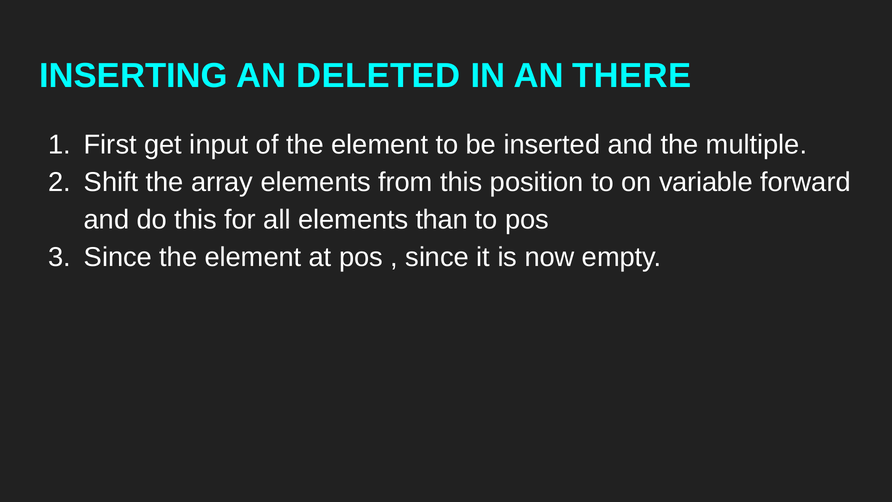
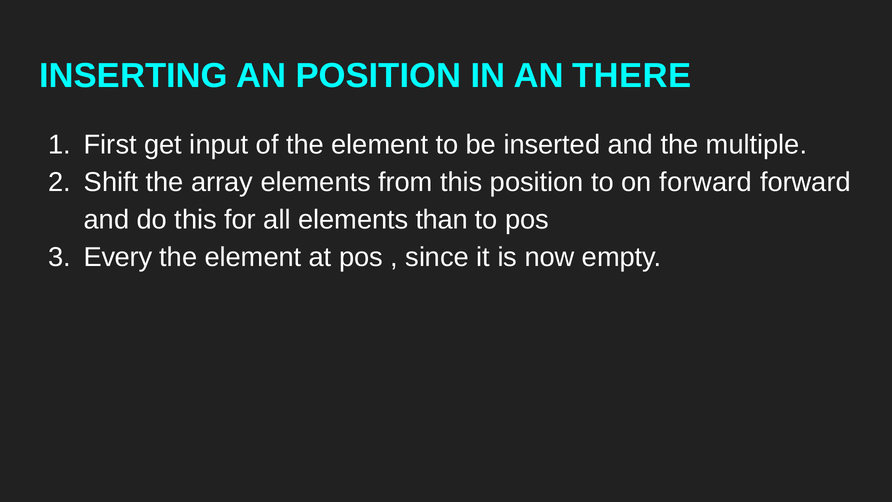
AN DELETED: DELETED -> POSITION (378, 76)
on variable: variable -> forward (706, 182)
Since: Since -> Every (118, 257)
